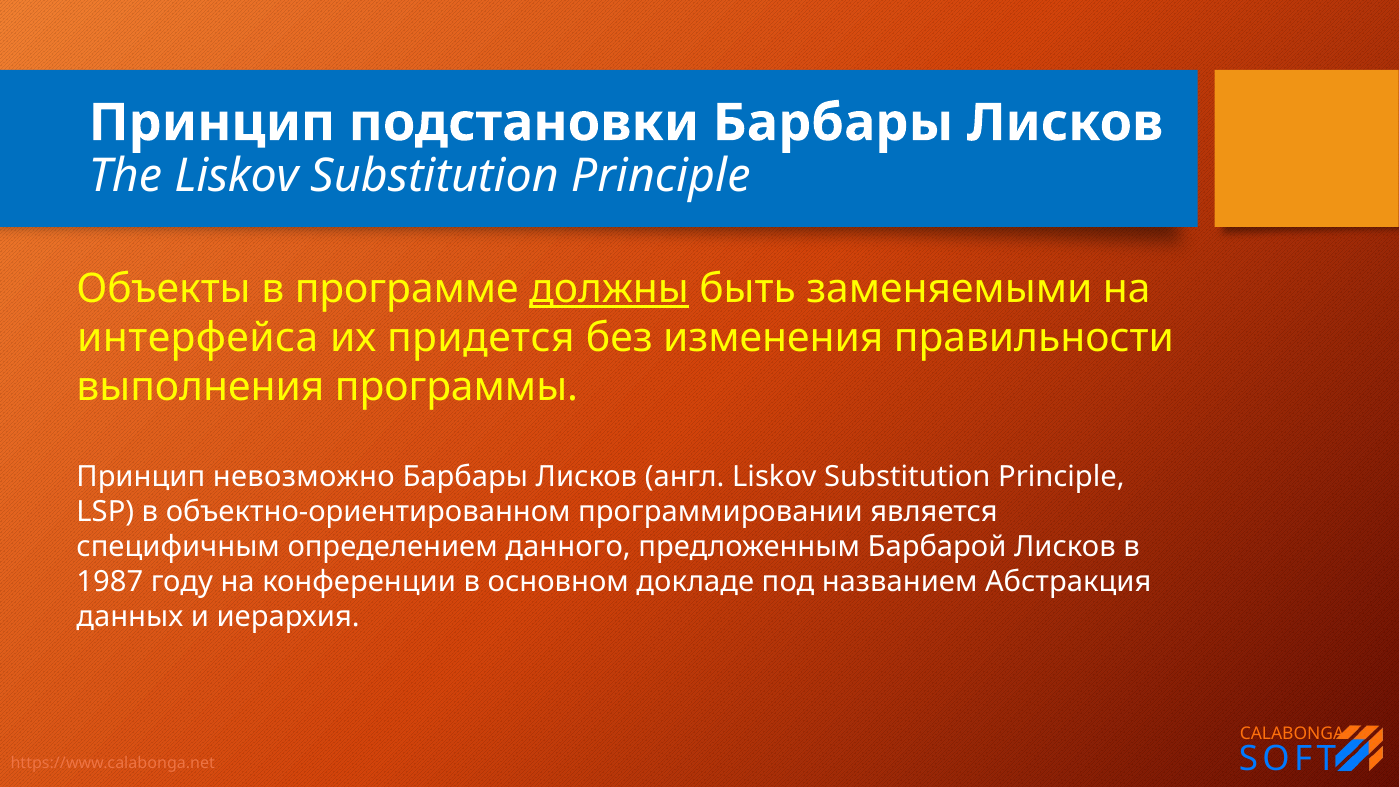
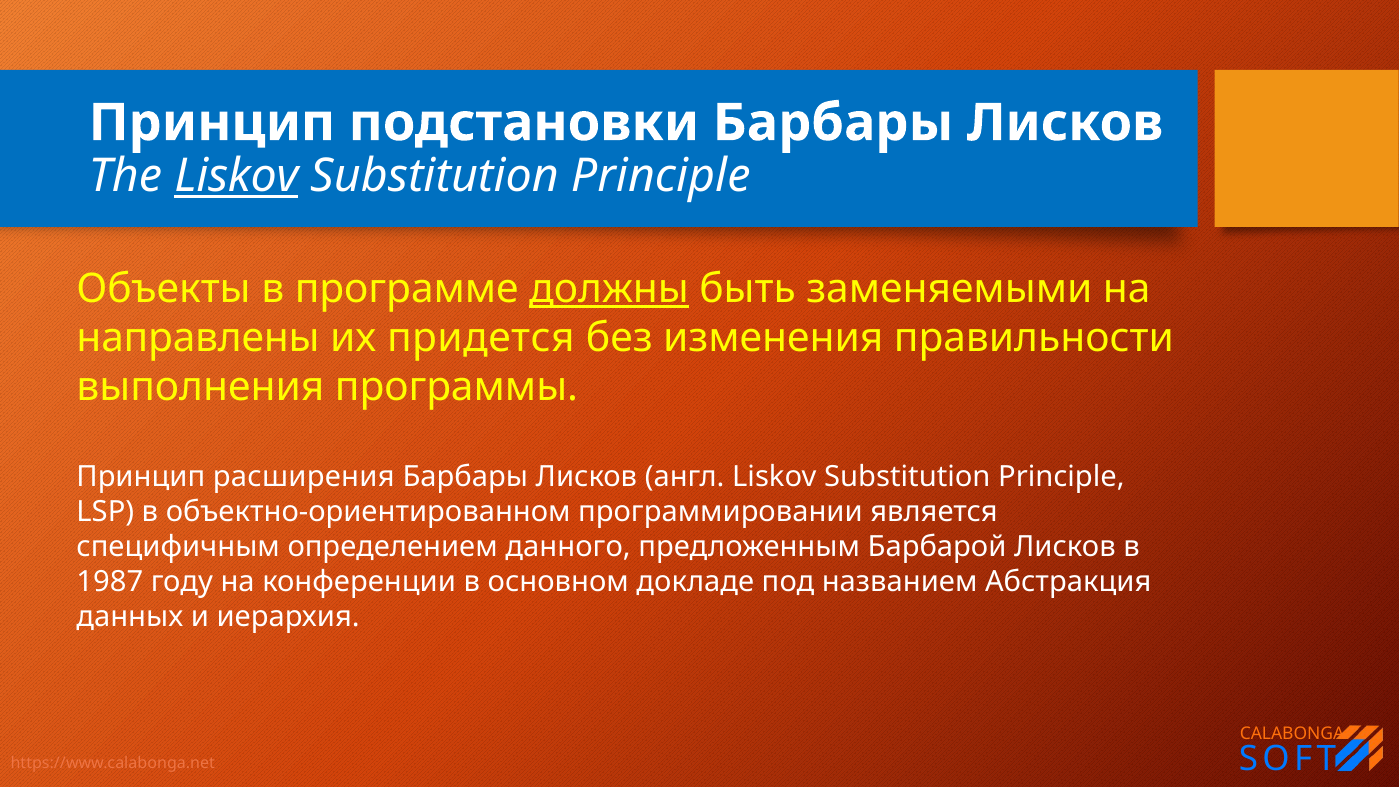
Liskov underline: none -> present (236, 176)
интерфейса: интерфейса -> направлены (198, 338)
невозможно: невозможно -> расширения (304, 477)
